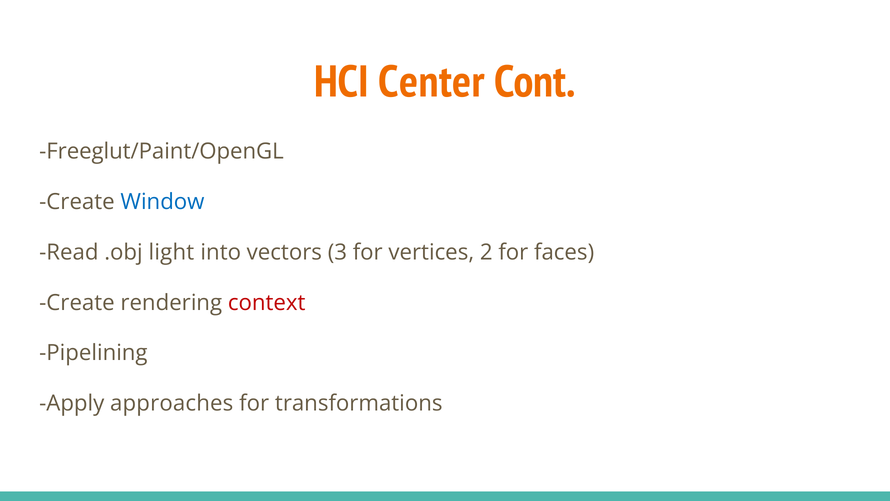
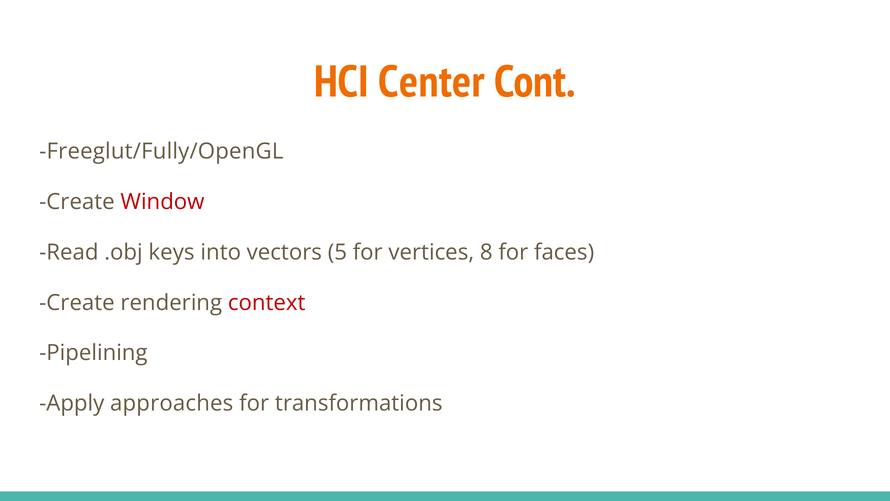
Freeglut/Paint/OpenGL: Freeglut/Paint/OpenGL -> Freeglut/Fully/OpenGL (161, 151)
Window colour: blue -> red (162, 202)
light: light -> keys (172, 252)
3: 3 -> 5 (337, 252)
2: 2 -> 8 (486, 252)
